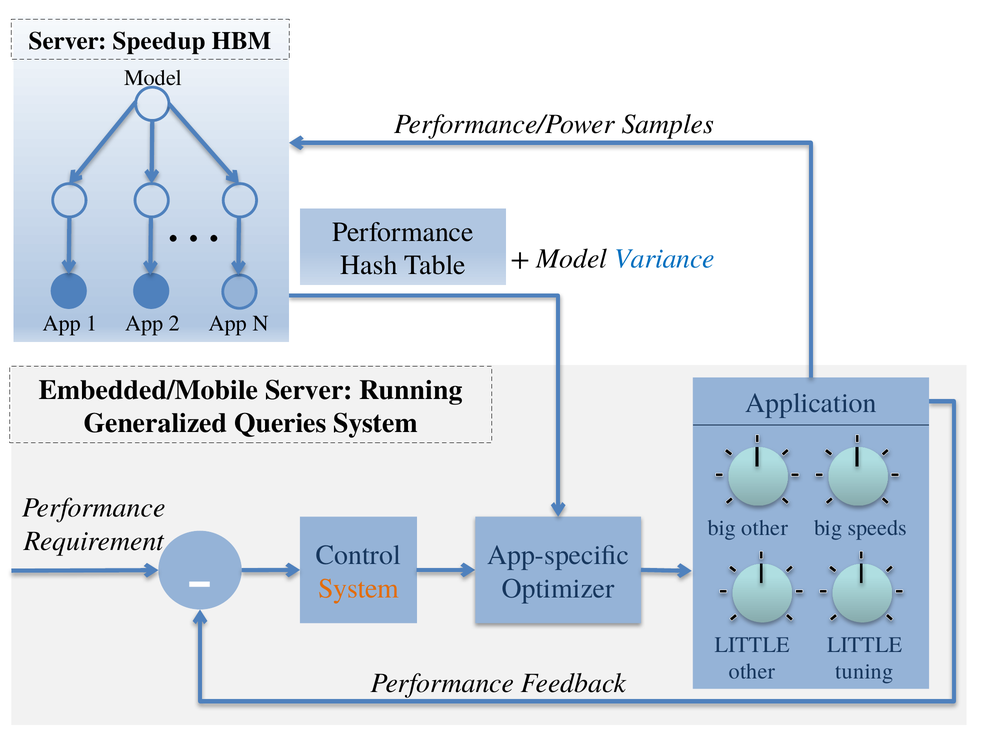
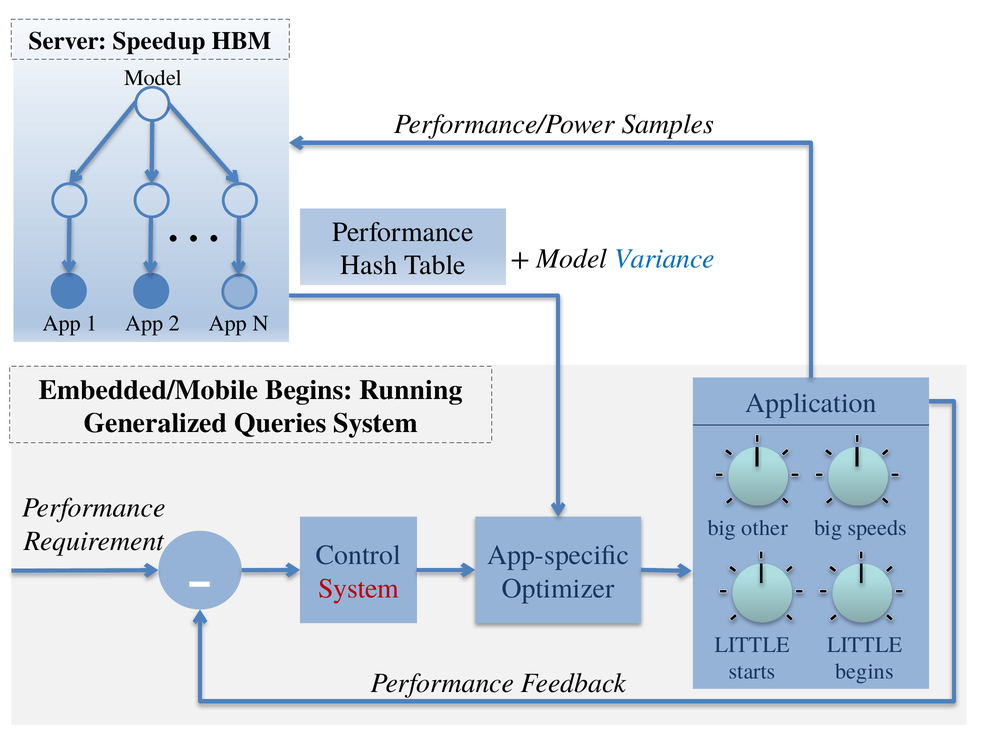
Embedded/Mobile Server: Server -> Begins (309, 390)
System colour: orange -> red (359, 589)
other: other -> starts (752, 671)
tuning: tuning -> begins (864, 671)
